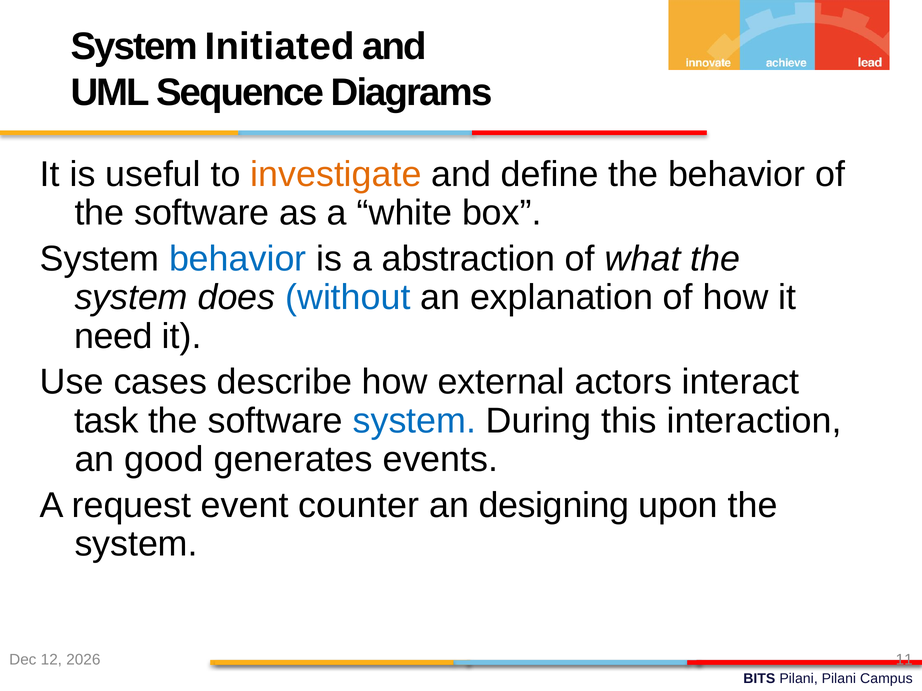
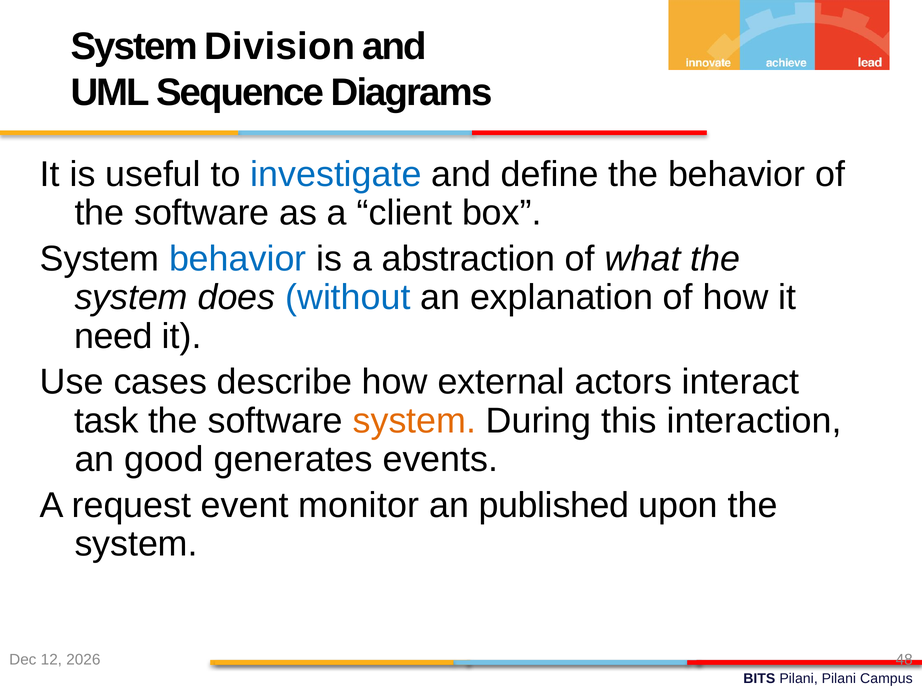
Initiated: Initiated -> Division (280, 47)
investigate colour: orange -> blue (336, 174)
white: white -> client (405, 213)
system colour: blue -> orange (414, 421)
counter: counter -> monitor (359, 506)
designing: designing -> published (554, 506)
11: 11 -> 48 (904, 660)
